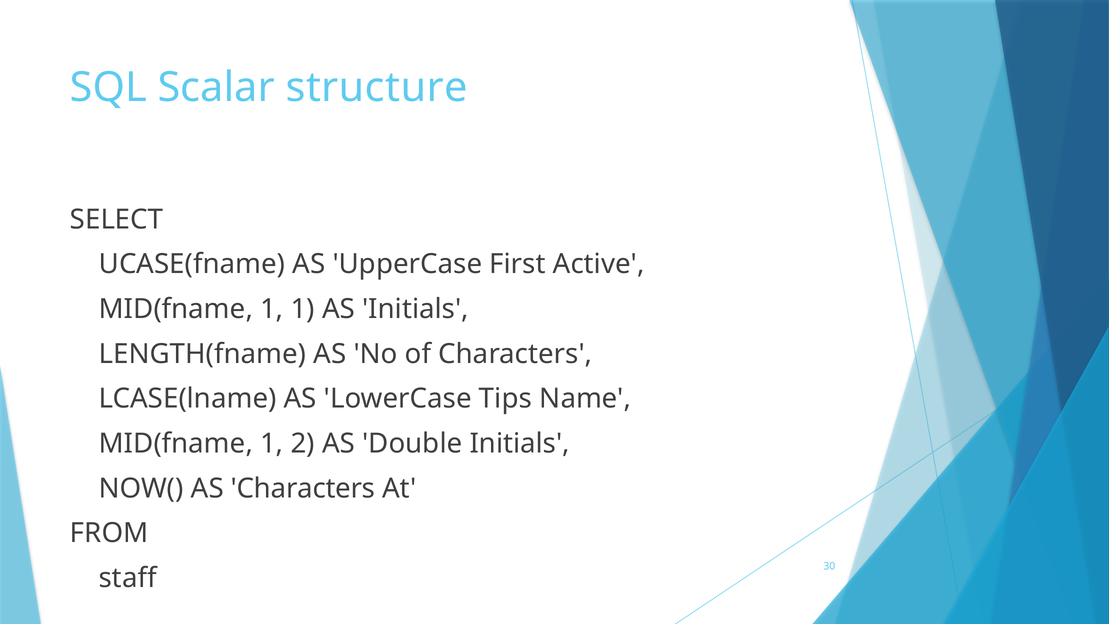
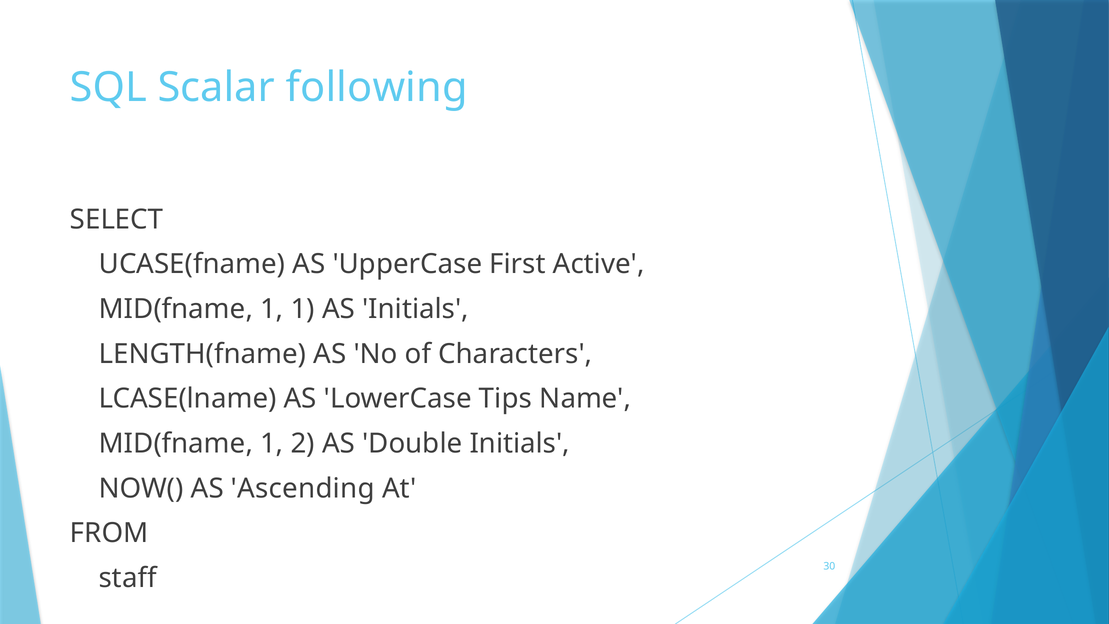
structure: structure -> following (377, 87)
AS Characters: Characters -> Ascending (303, 488)
